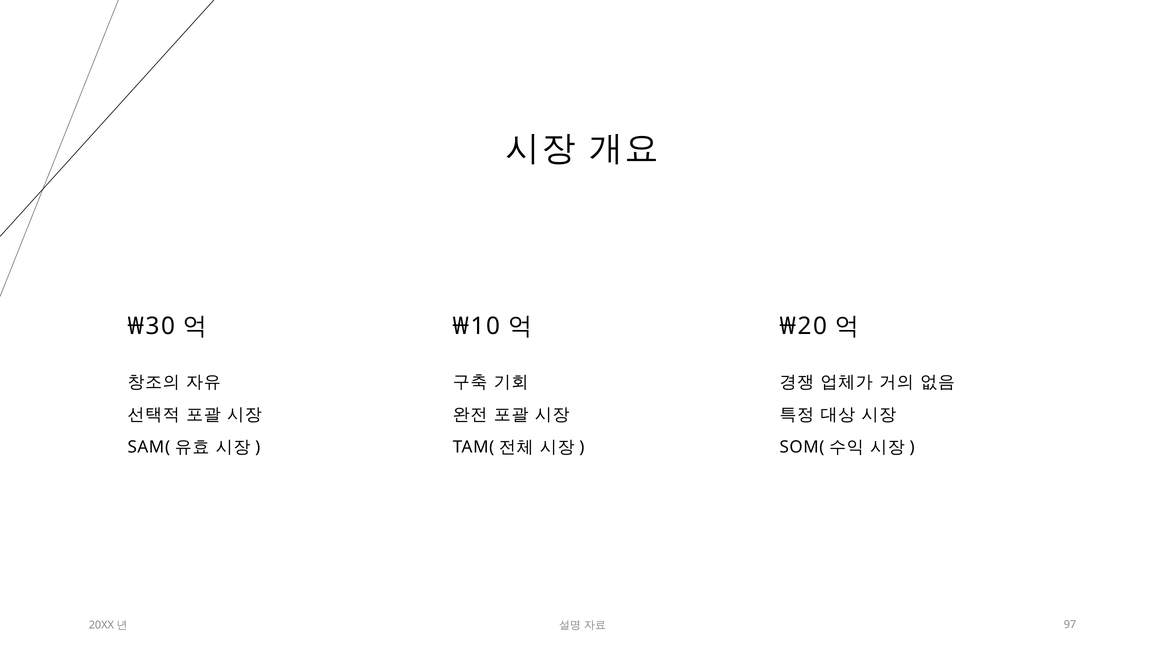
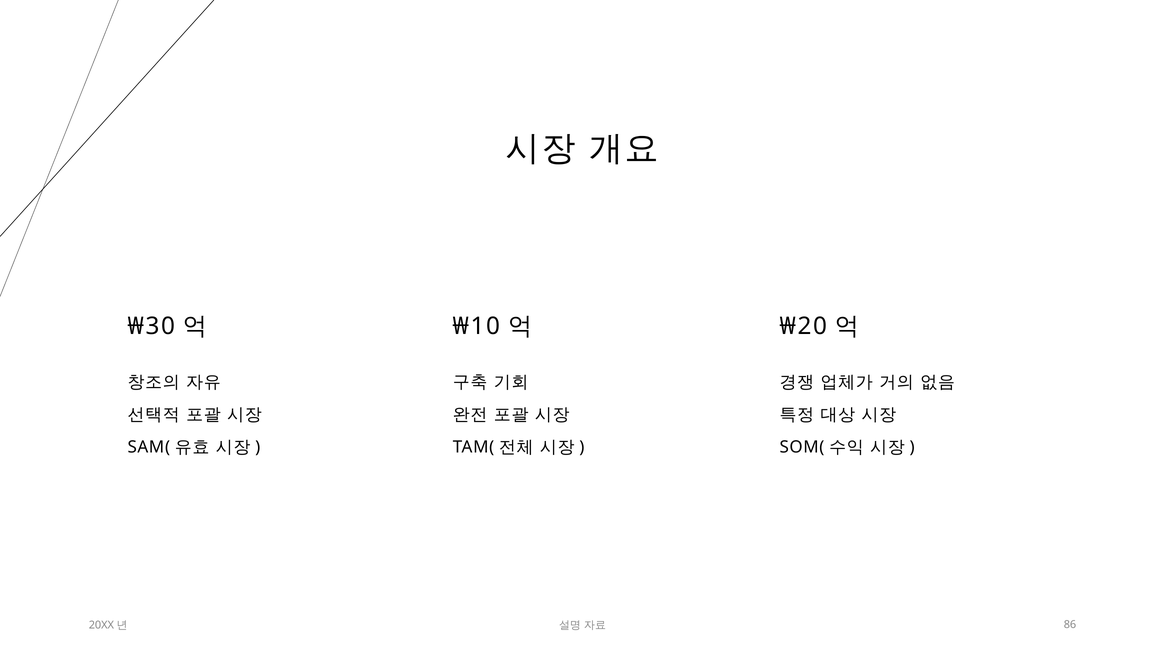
97: 97 -> 86 (1070, 625)
